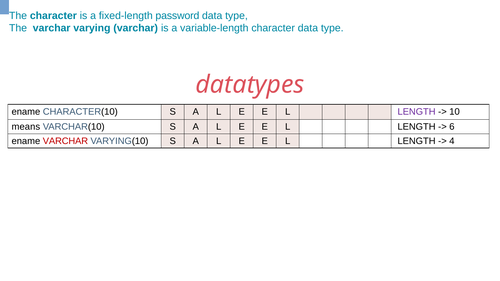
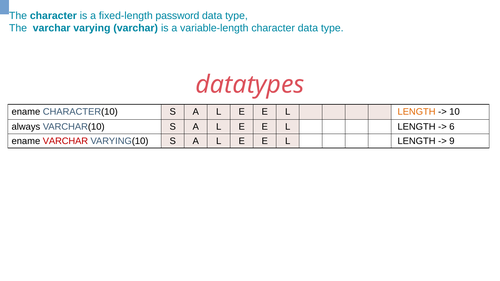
LENGTH colour: purple -> orange (417, 112)
means: means -> always (26, 127)
4: 4 -> 9 (452, 141)
